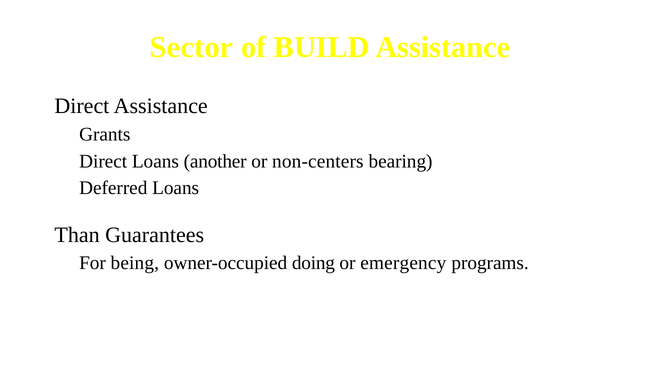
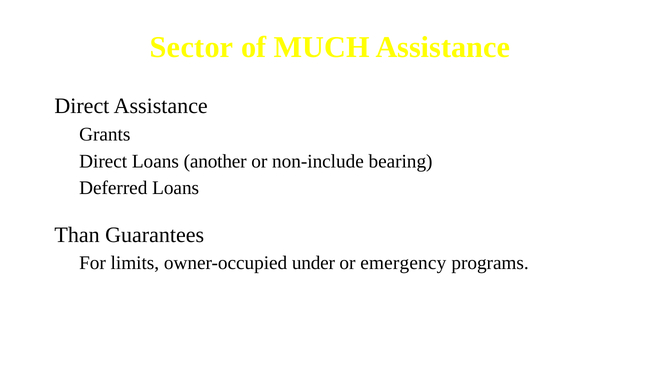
BUILD: BUILD -> MUCH (322, 47)
non-centers: non-centers -> non-include (318, 161)
being: being -> limits (135, 263)
doing: doing -> under (313, 263)
